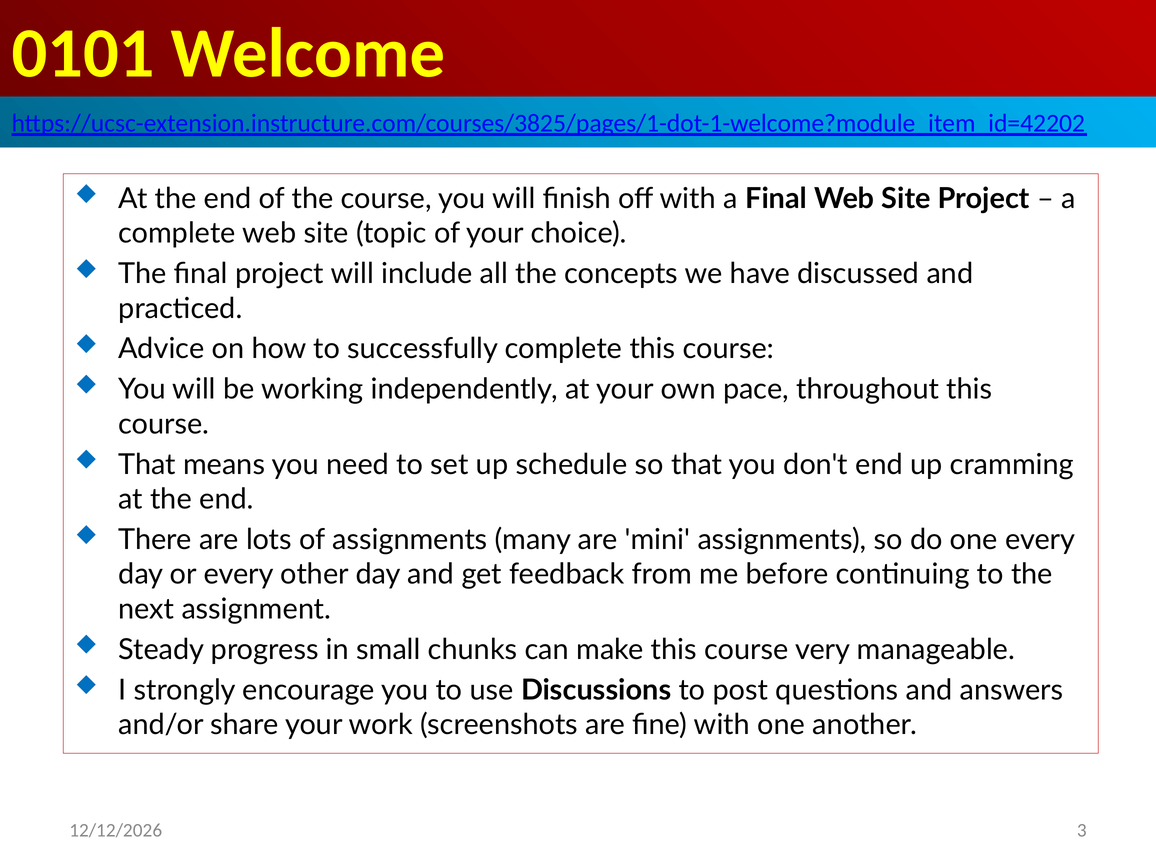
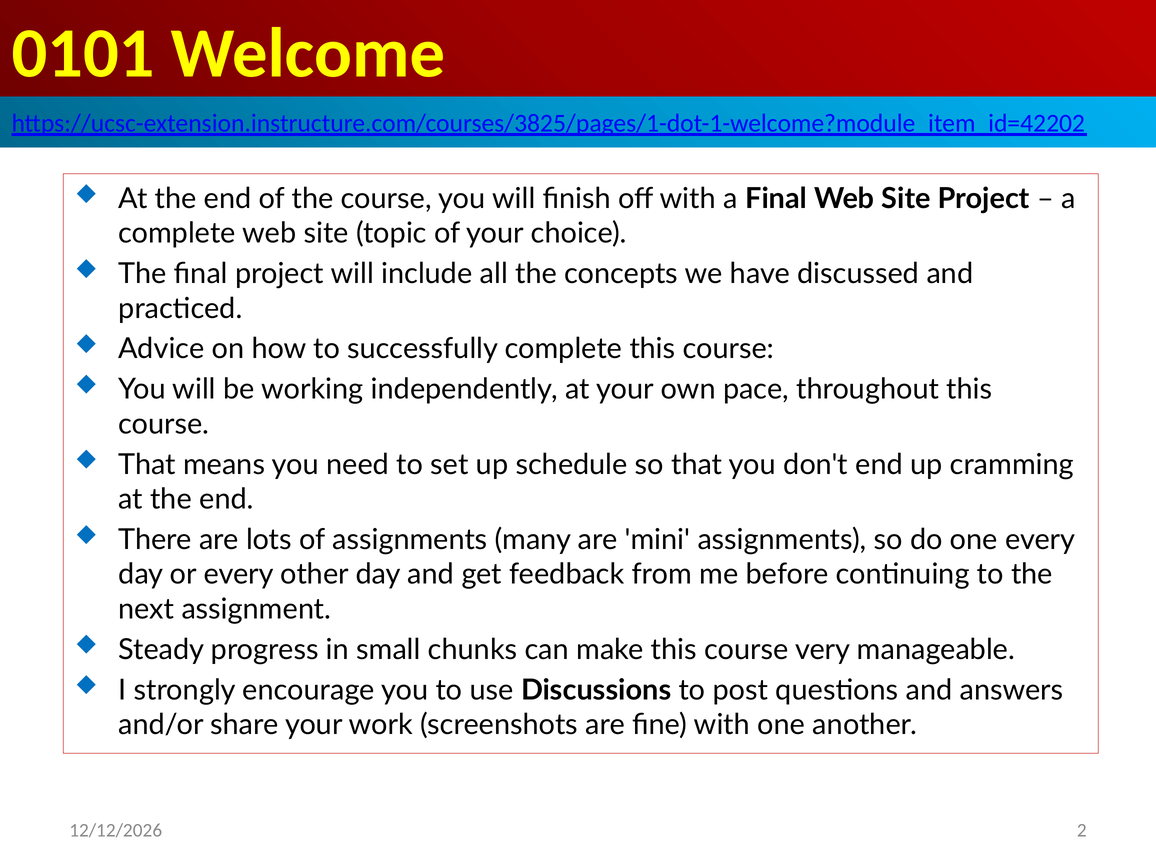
3: 3 -> 2 (1082, 830)
